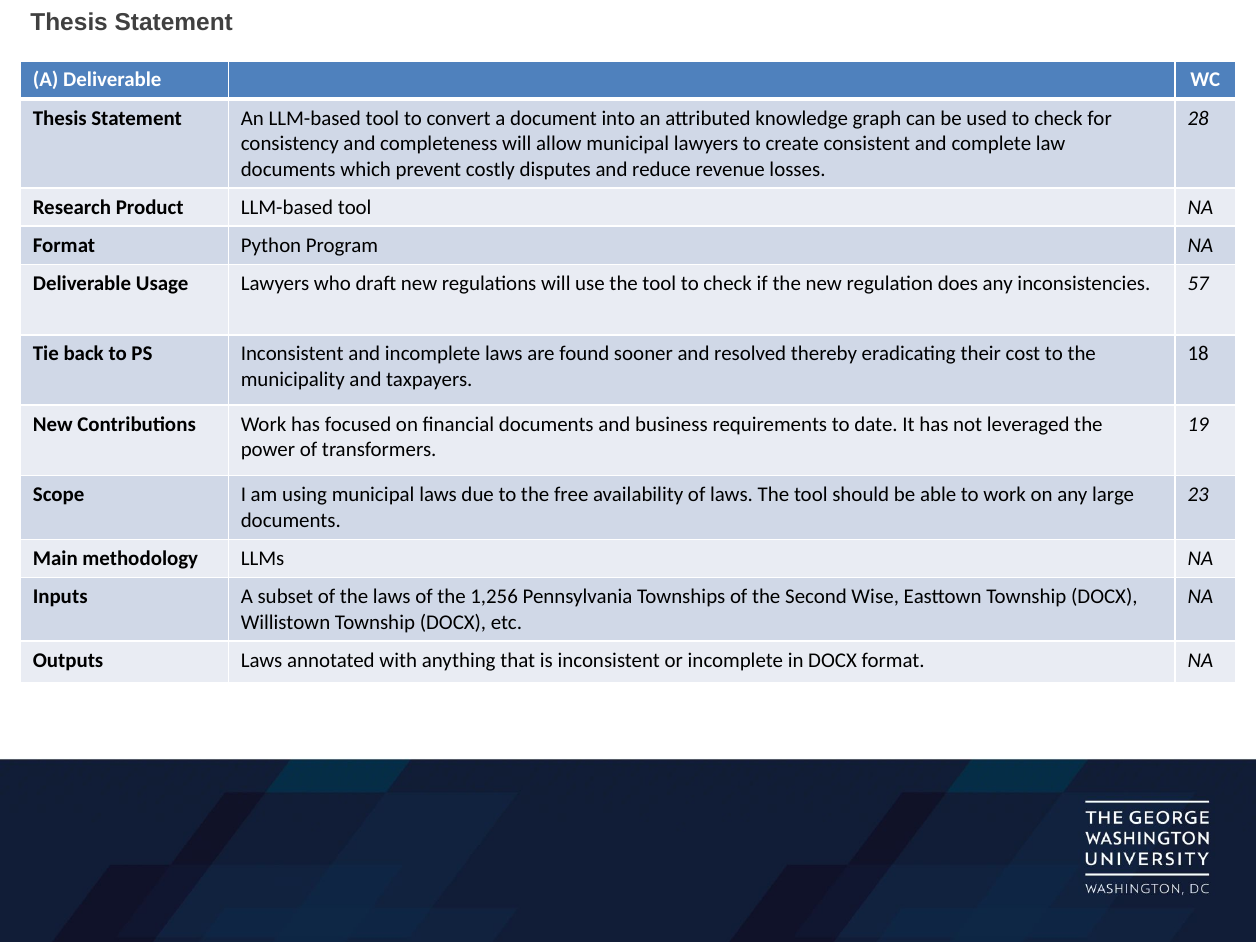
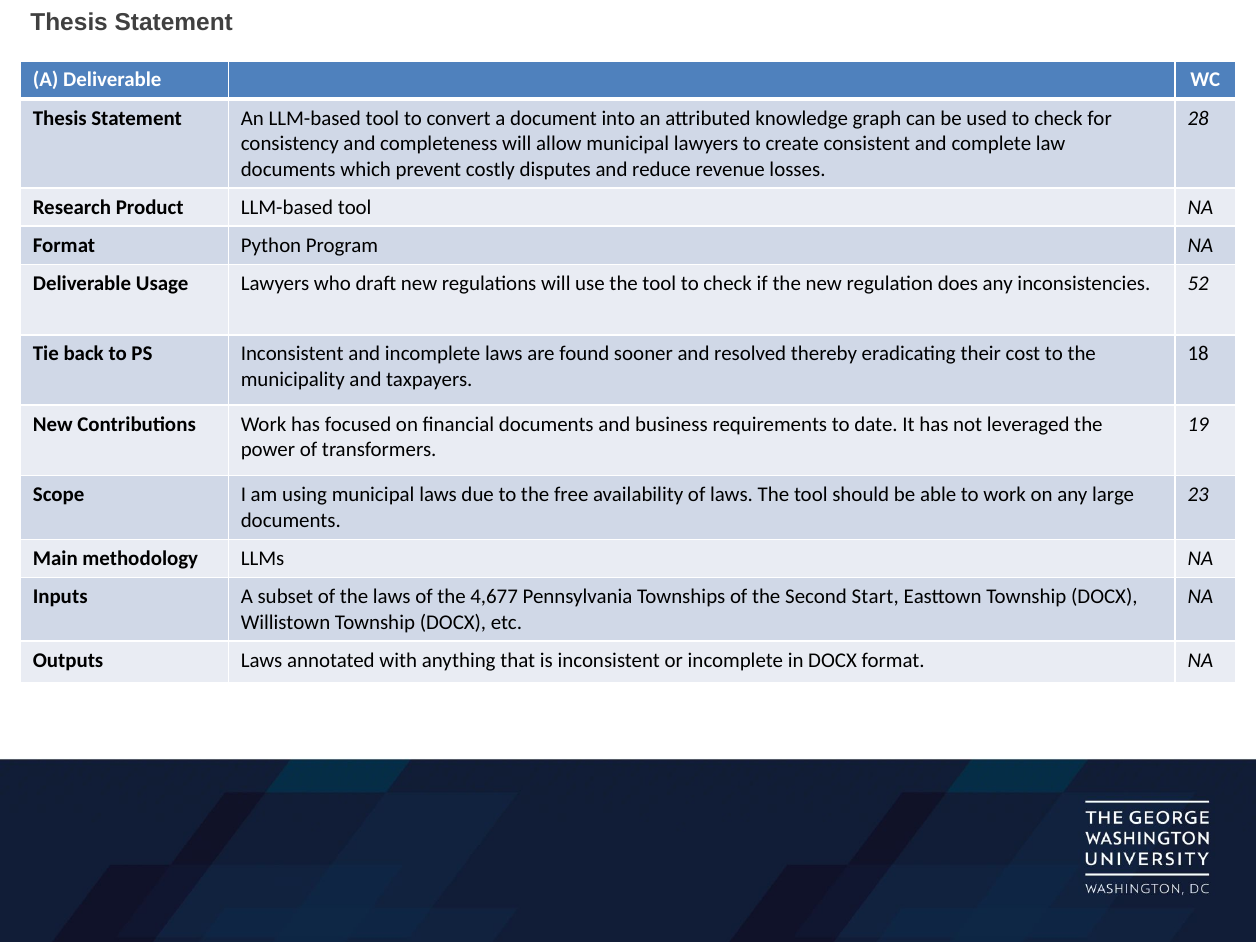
57: 57 -> 52 (1198, 284)
1,256: 1,256 -> 4,677 (494, 597)
Wise: Wise -> Start (875, 597)
